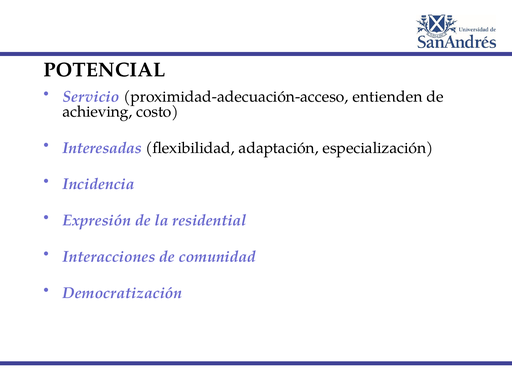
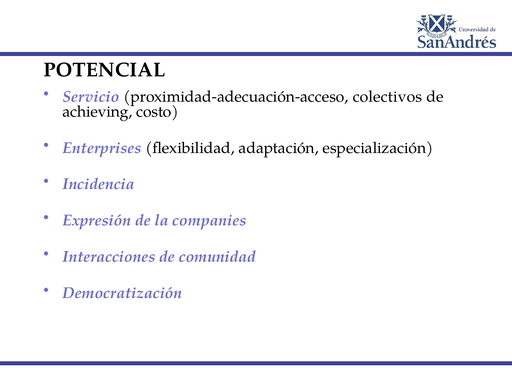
entienden: entienden -> colectivos (387, 97)
Interesadas: Interesadas -> Enterprises (102, 148)
residential: residential -> companies (209, 220)
